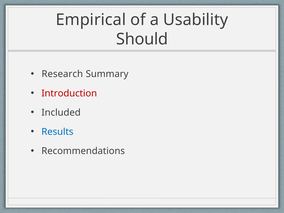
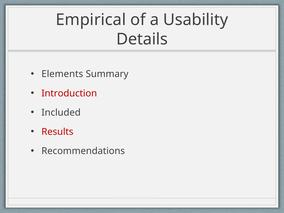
Should: Should -> Details (142, 39)
Research: Research -> Elements (62, 74)
Results colour: blue -> red (57, 132)
